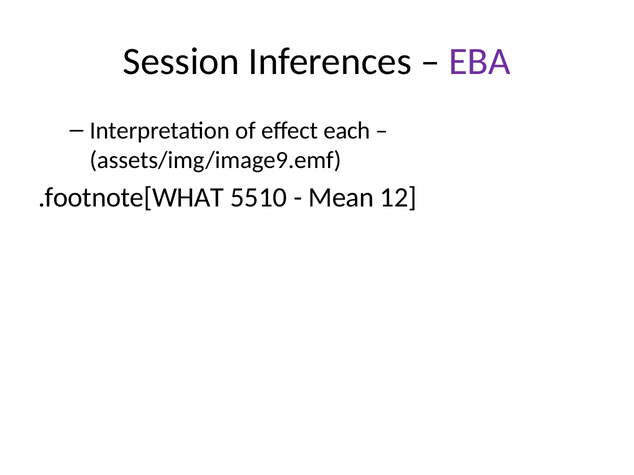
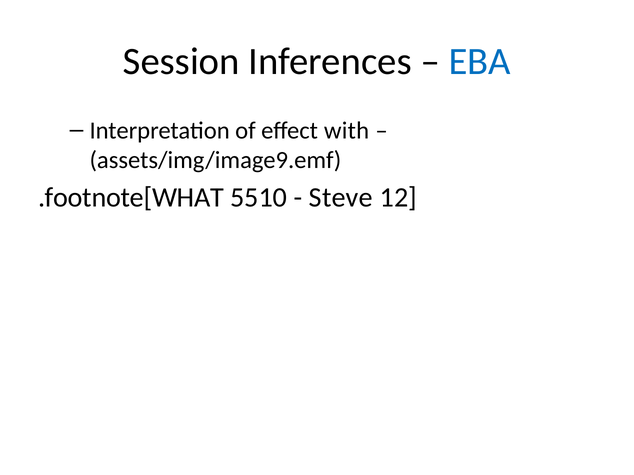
EBA colour: purple -> blue (480, 61)
each: each -> with (347, 131)
Mean: Mean -> Steve (341, 198)
